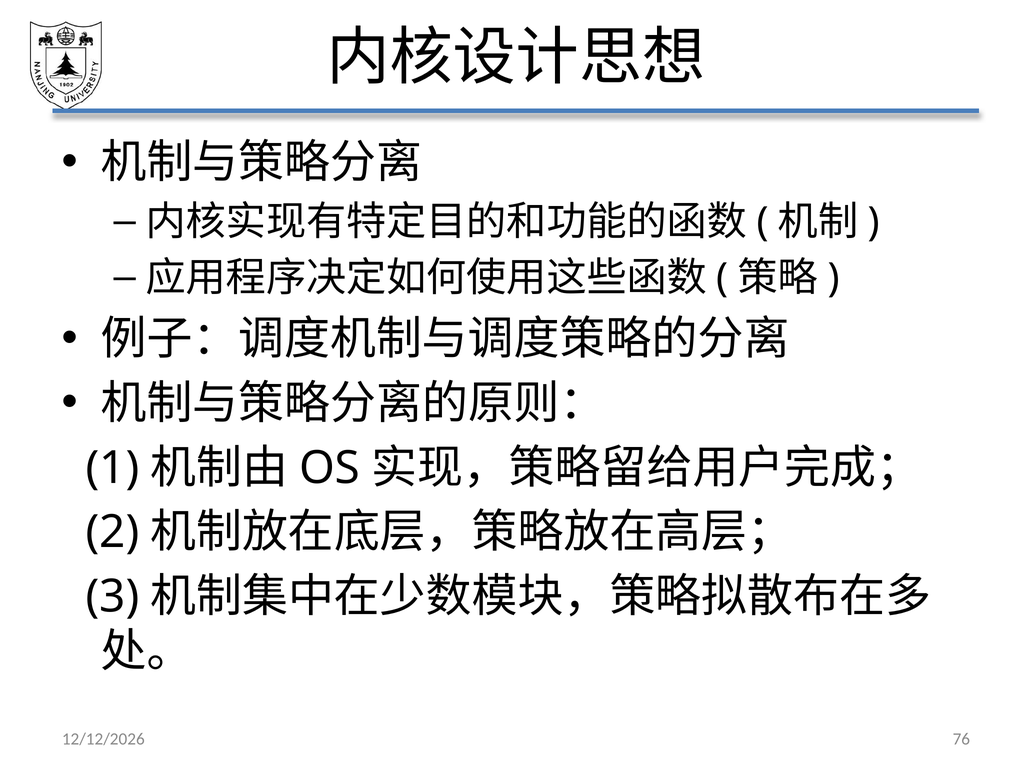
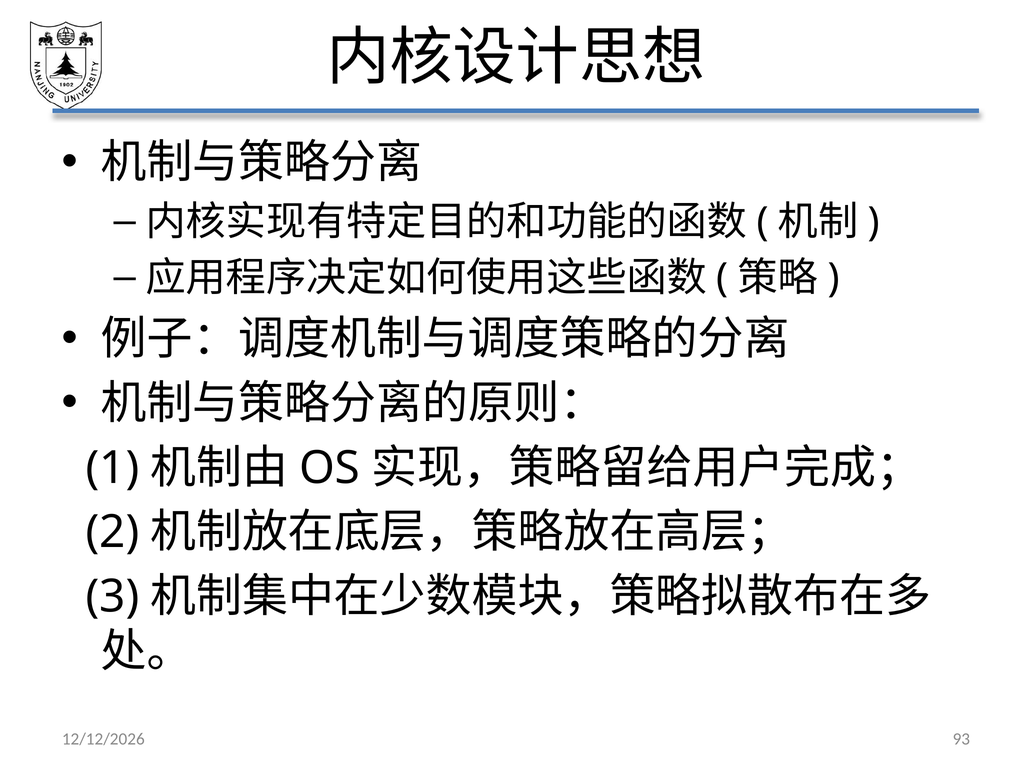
76: 76 -> 93 (961, 739)
